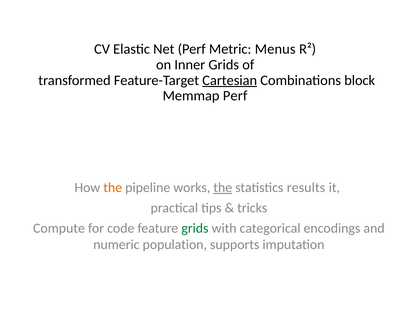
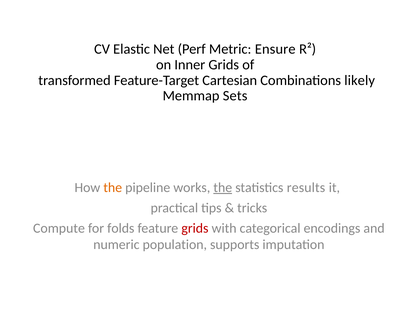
Menus: Menus -> Ensure (275, 49)
Cartesian underline: present -> none (230, 80)
block: block -> likely (360, 80)
Memmap Perf: Perf -> Sets (235, 96)
code: code -> folds (121, 228)
grids colour: green -> red (195, 228)
